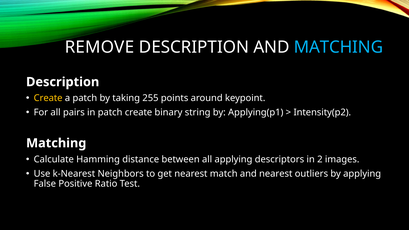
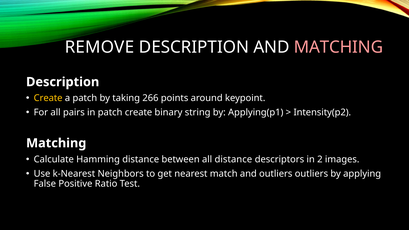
MATCHING colour: light blue -> pink (339, 47)
255: 255 -> 266 (150, 98)
all applying: applying -> distance (233, 159)
and nearest: nearest -> outliers (276, 174)
